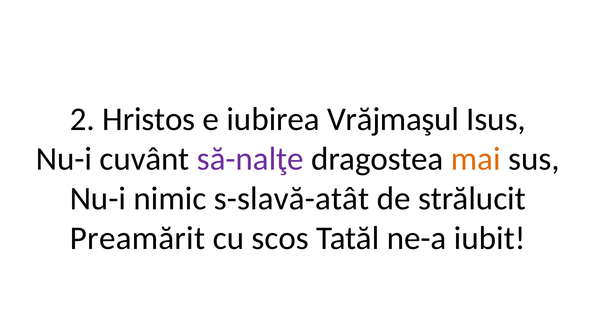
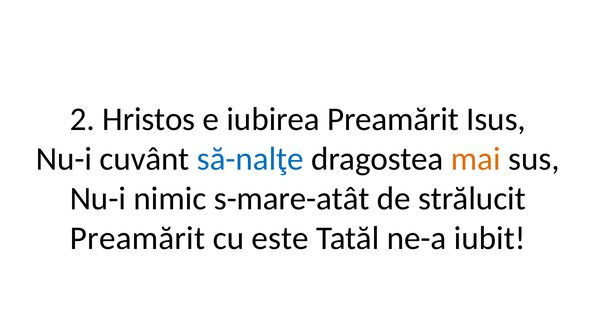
iubirea Vrăjmaşul: Vrăjmaşul -> Preamărit (393, 119)
să-nalţe colour: purple -> blue (250, 159)
s-slavă-atât: s-slavă-atât -> s-mare-atât (292, 199)
scos: scos -> este (280, 238)
